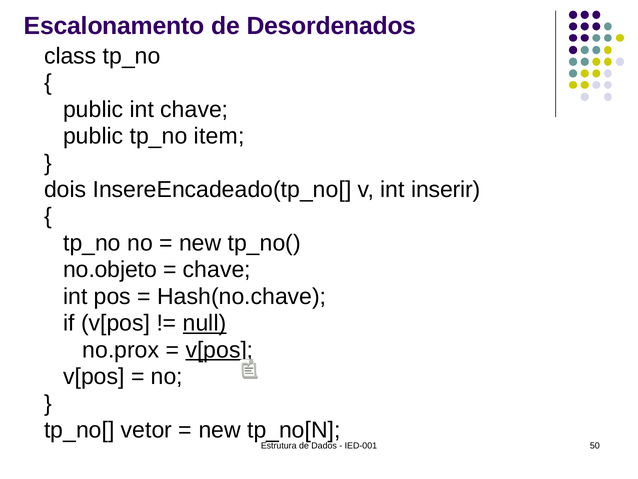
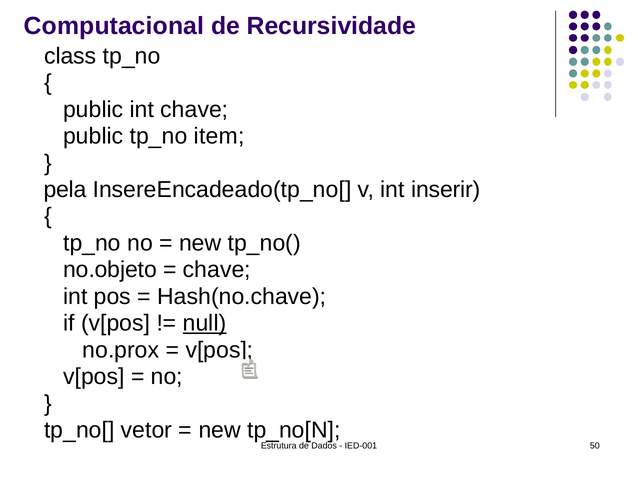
Escalonamento: Escalonamento -> Computacional (114, 26)
Desordenados: Desordenados -> Recursividade (331, 26)
dois: dois -> pela (65, 189)
v[pos underline: present -> none (219, 350)
